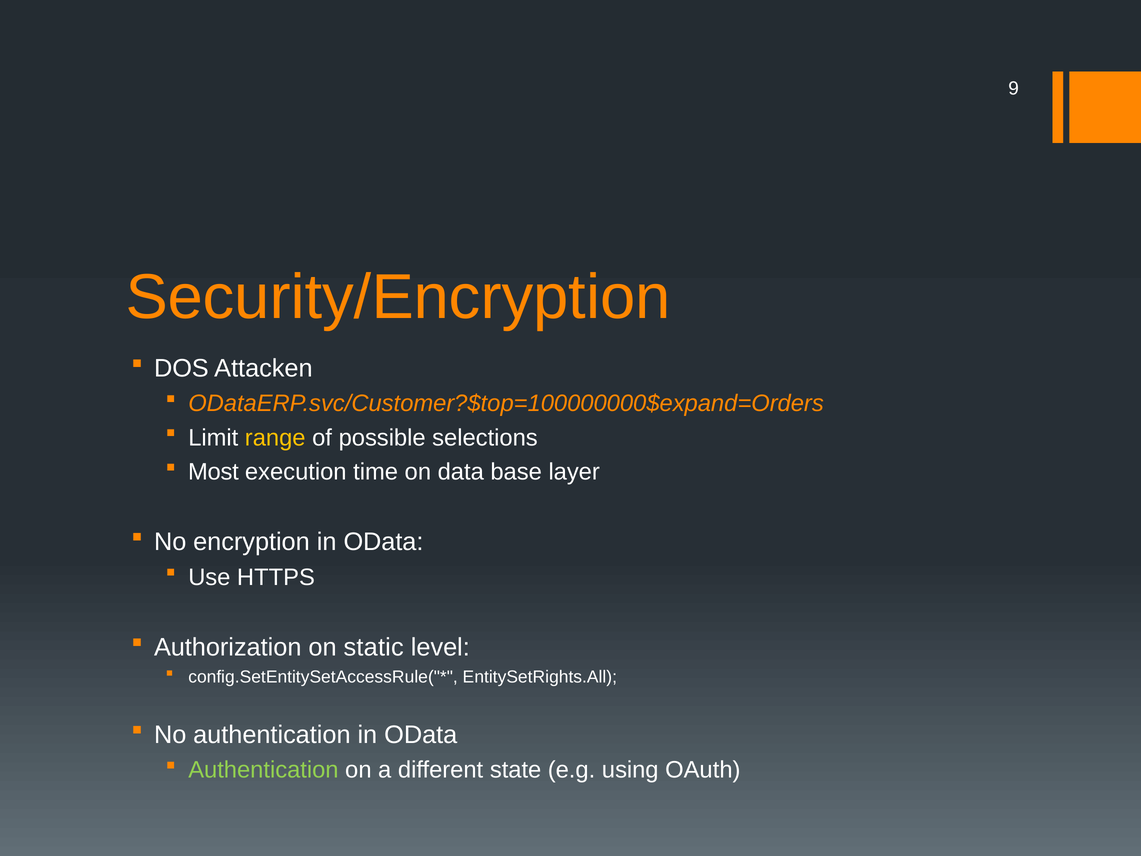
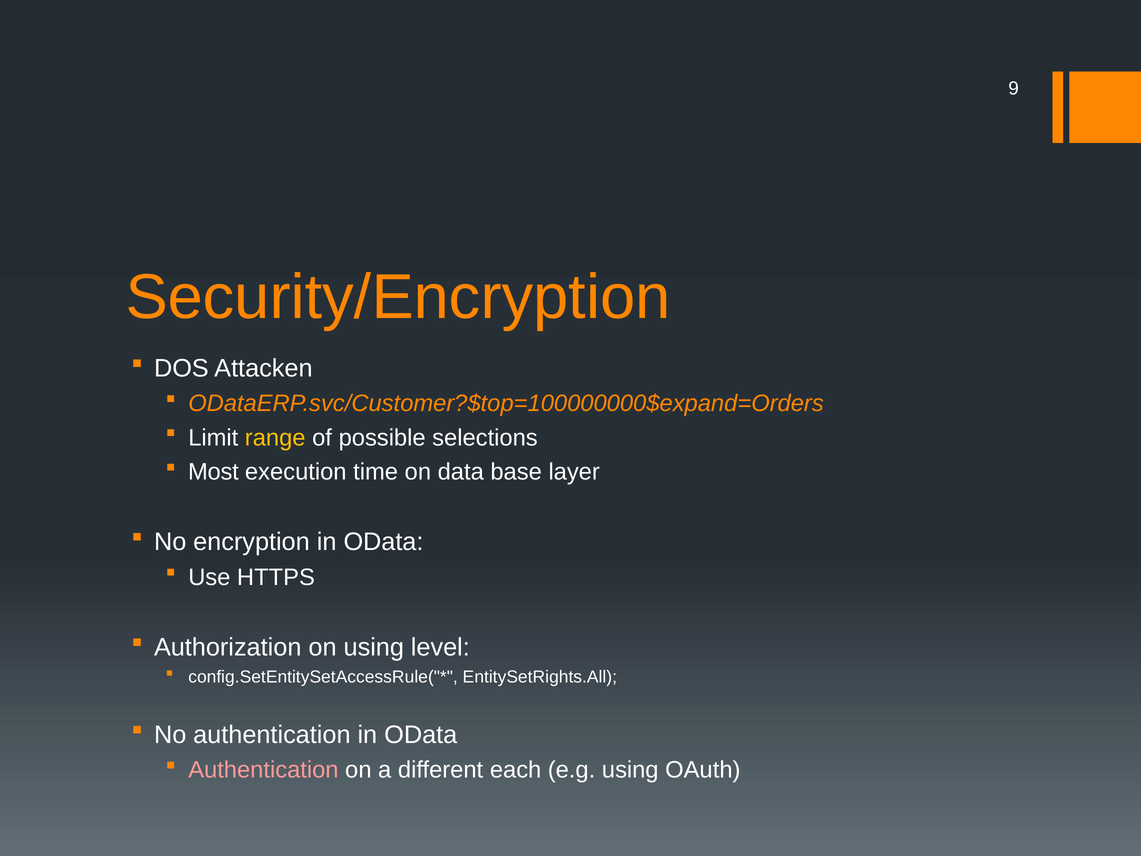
on static: static -> using (374, 647)
Authentication colour: light green -> pink (263, 770)
state: state -> each (516, 770)
